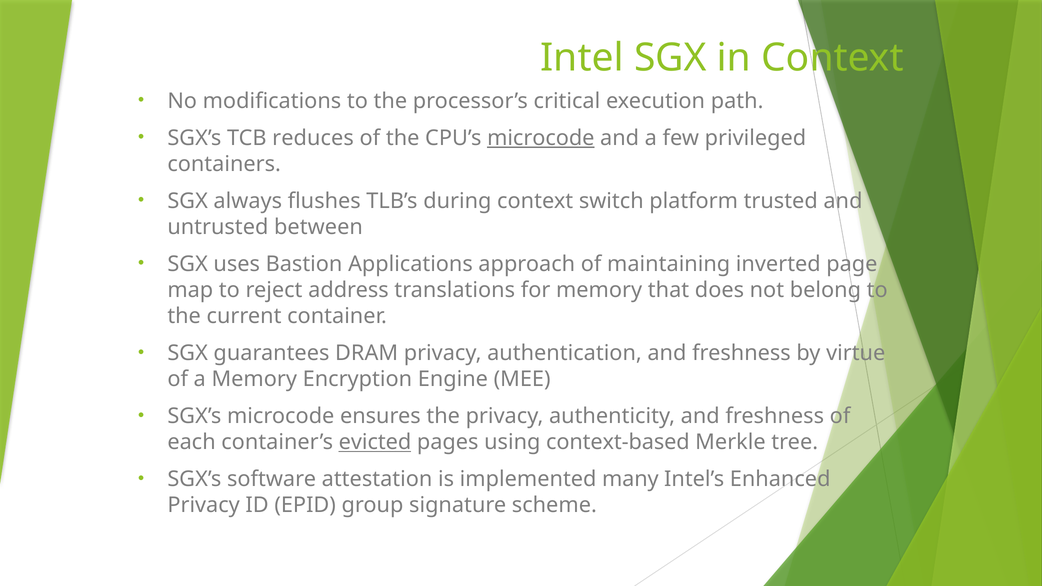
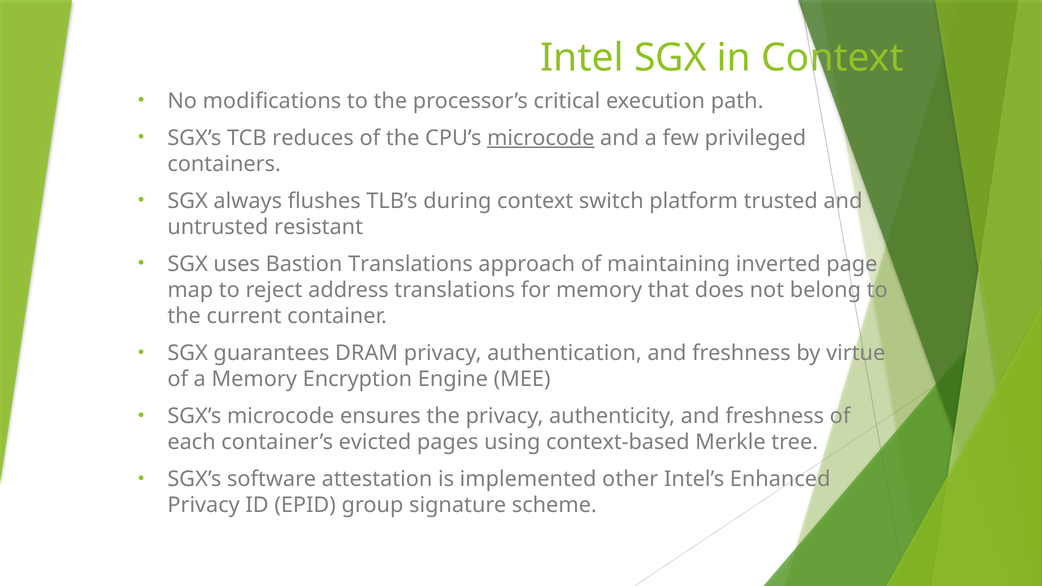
between: between -> resistant (319, 227)
Bastion Applications: Applications -> Translations (410, 264)
evicted underline: present -> none (375, 442)
many: many -> other (630, 479)
